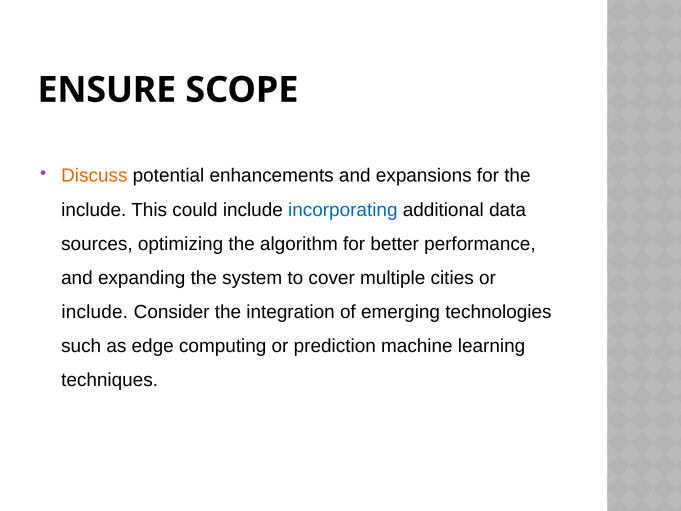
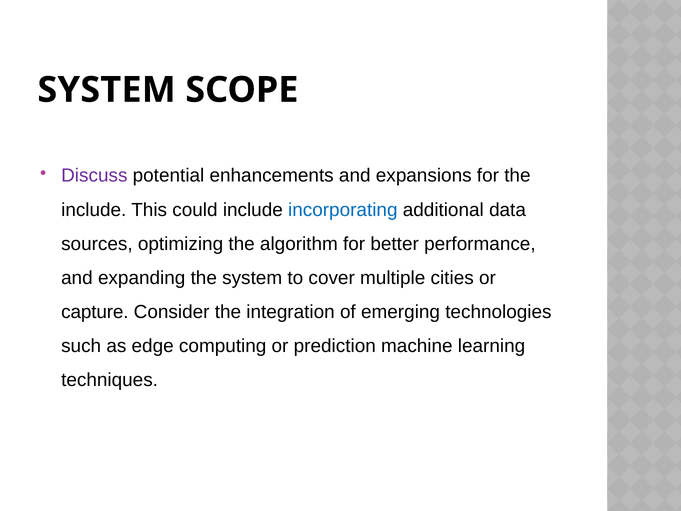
ENSURE: ENSURE -> SYSTEM (107, 90)
Discuss colour: orange -> purple (94, 176)
include: include -> capture (95, 312)
